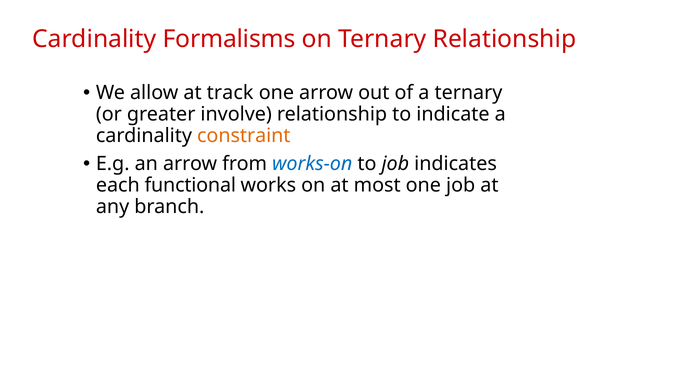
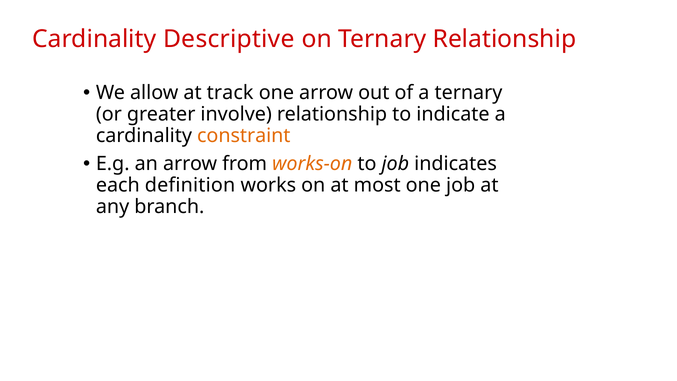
Formalisms: Formalisms -> Descriptive (229, 39)
works-on colour: blue -> orange (312, 164)
functional: functional -> definition (190, 185)
